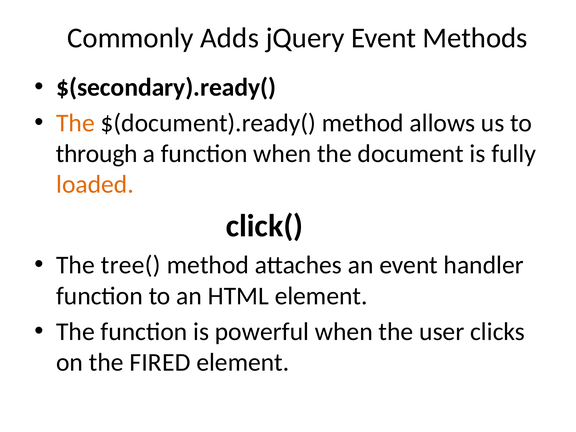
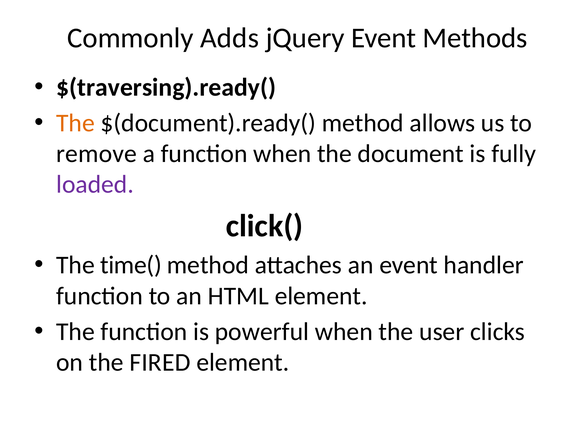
$(secondary).ready(: $(secondary).ready( -> $(traversing).ready( (166, 87)
through: through -> remove (97, 154)
loaded colour: orange -> purple (95, 185)
tree(: tree( -> time( (131, 265)
